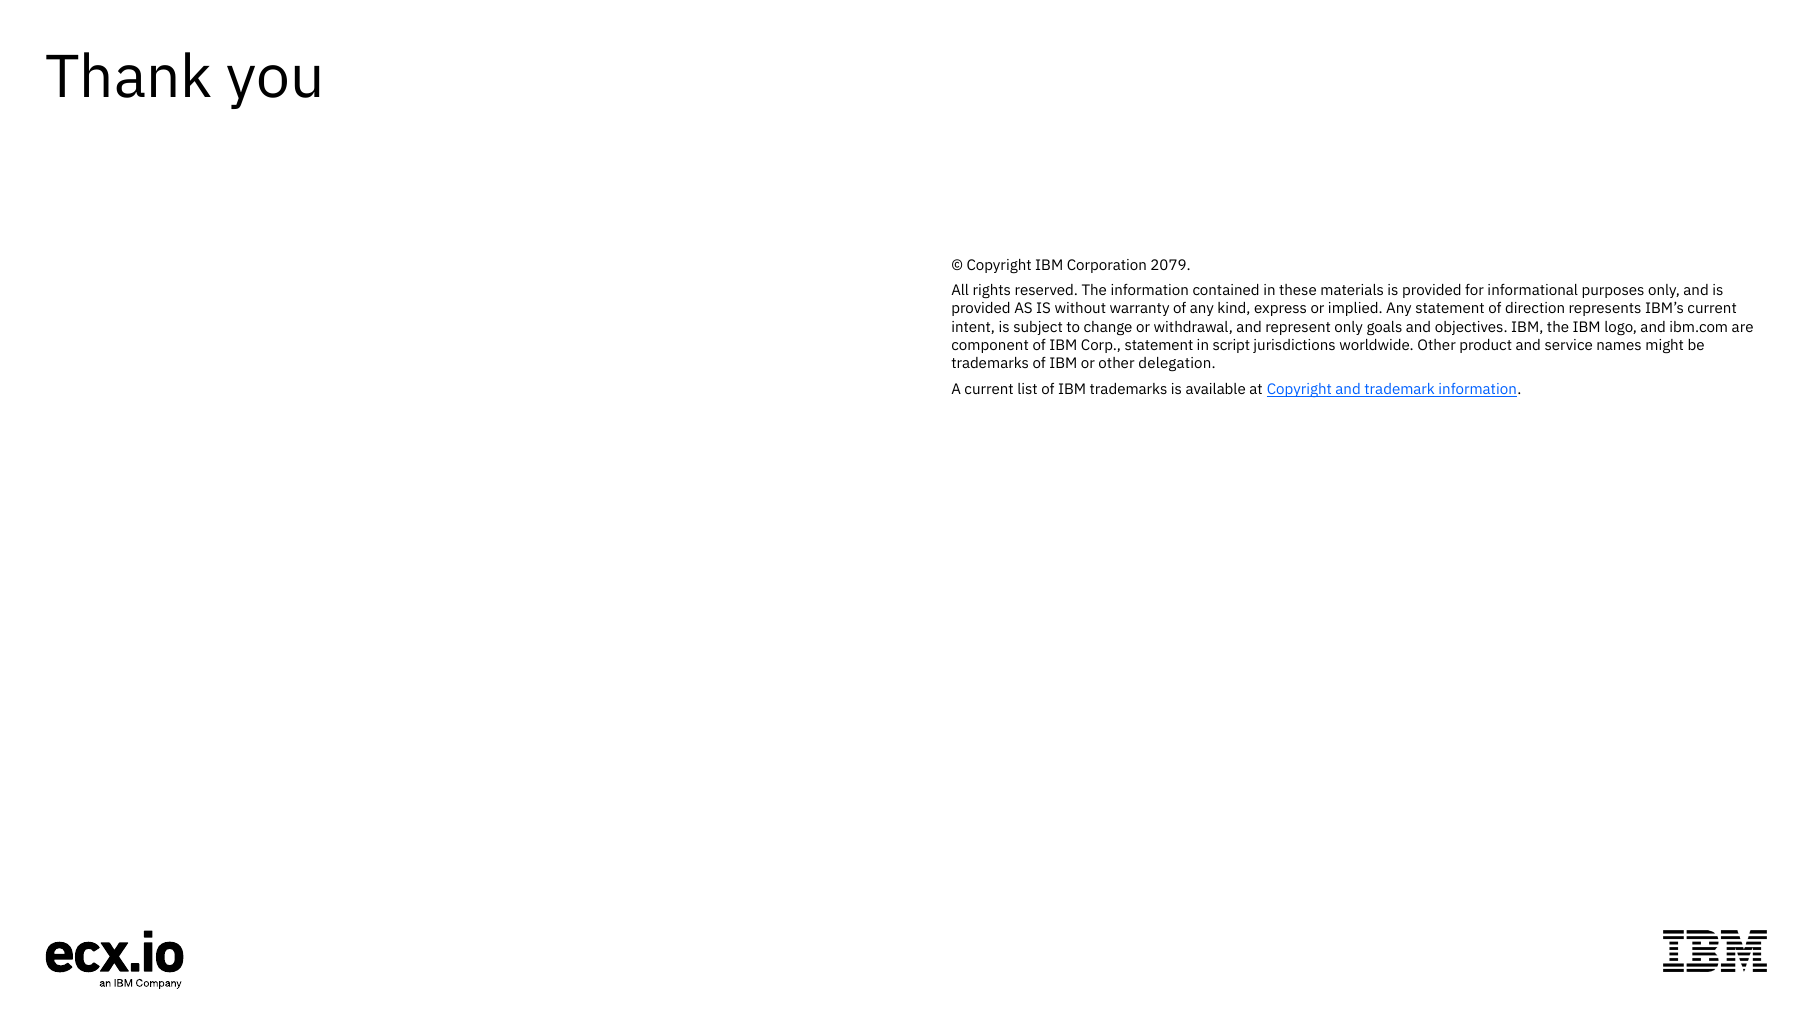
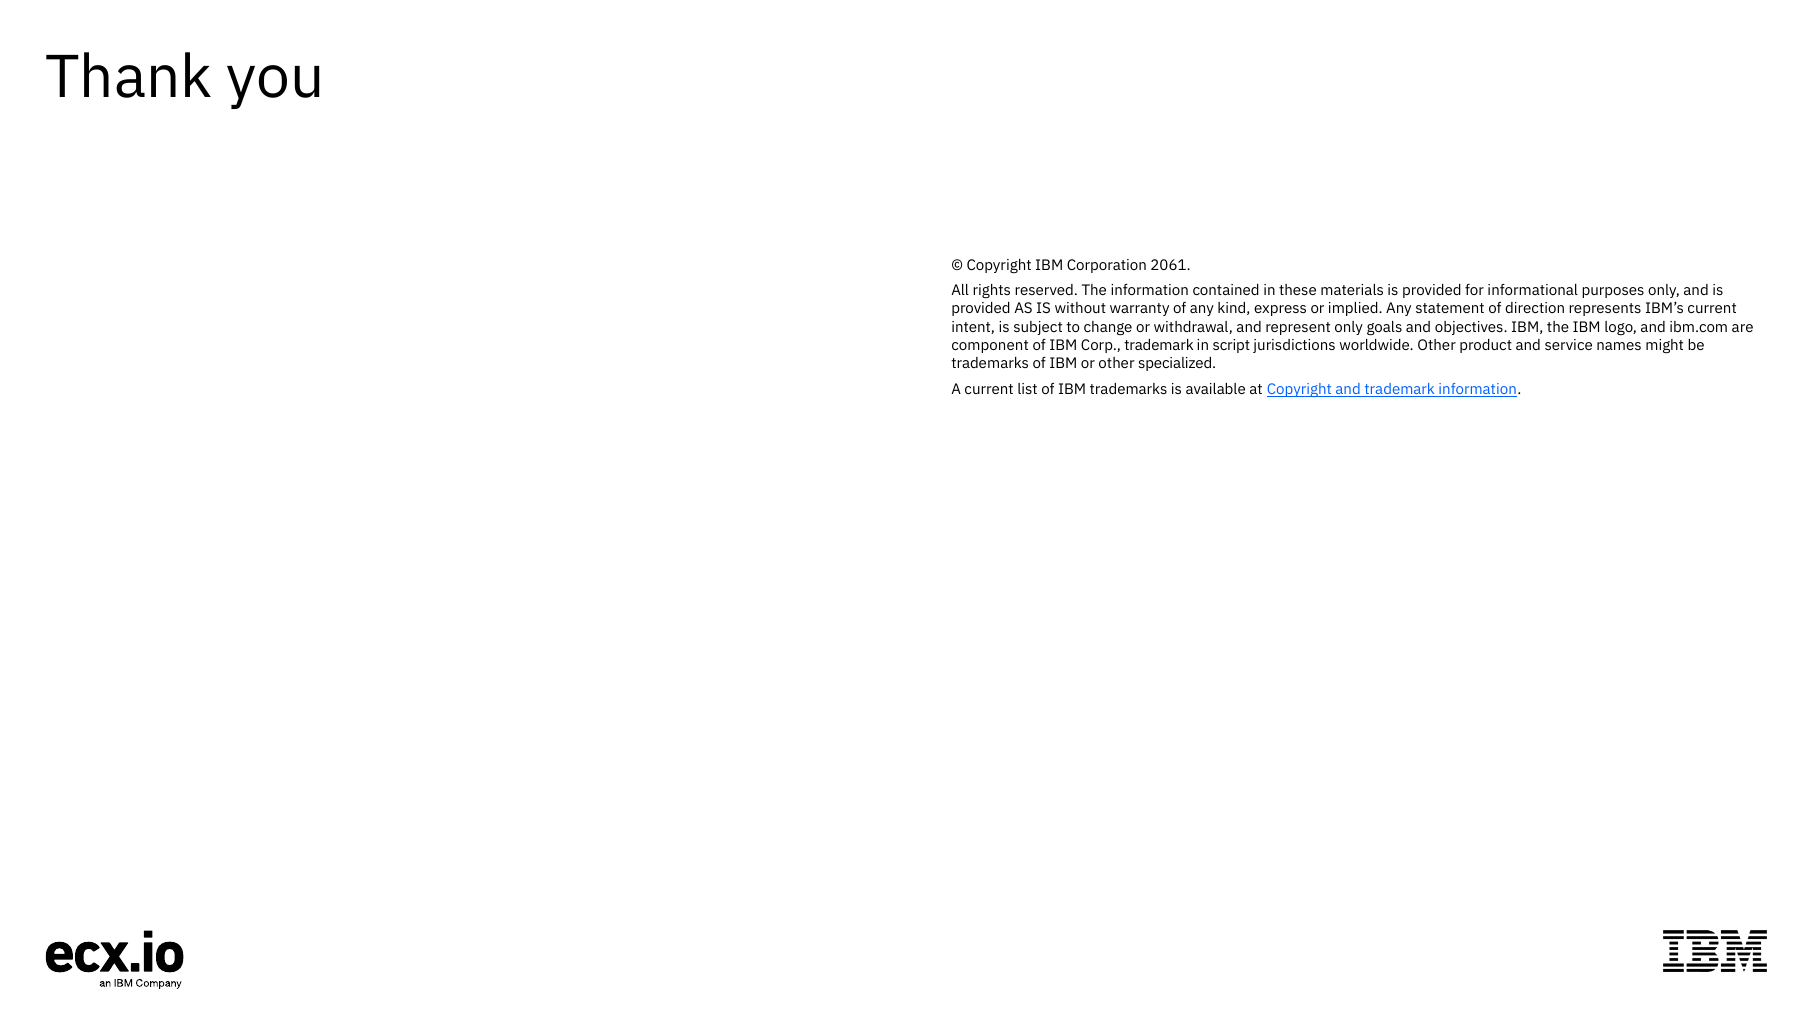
2079: 2079 -> 2061 (1171, 265)
Corp statement: statement -> trademark (1159, 345)
delegation: delegation -> specialized (1177, 363)
